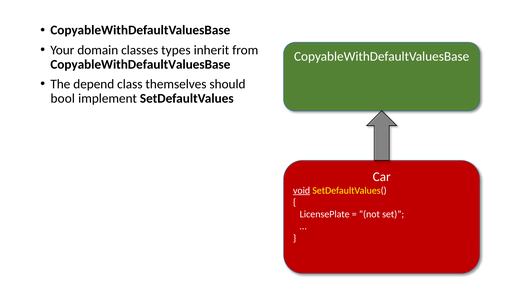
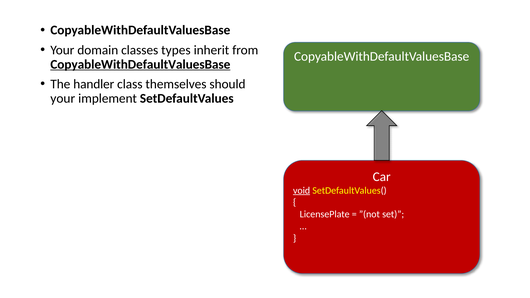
CopyableWithDefaultValuesBase underline: none -> present (140, 64)
depend: depend -> handler (94, 84)
bool: bool -> your (63, 98)
